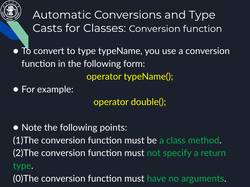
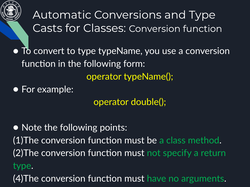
0)The: 0)The -> 4)The (26, 179)
